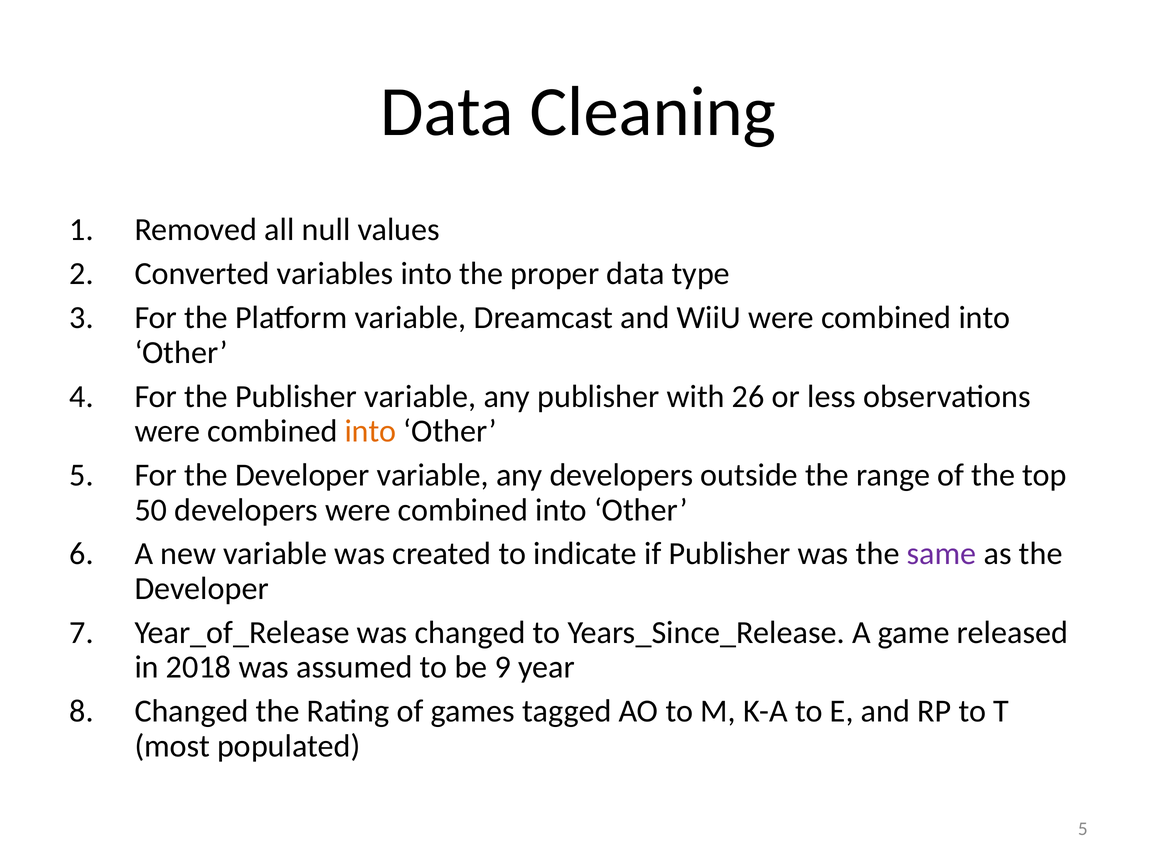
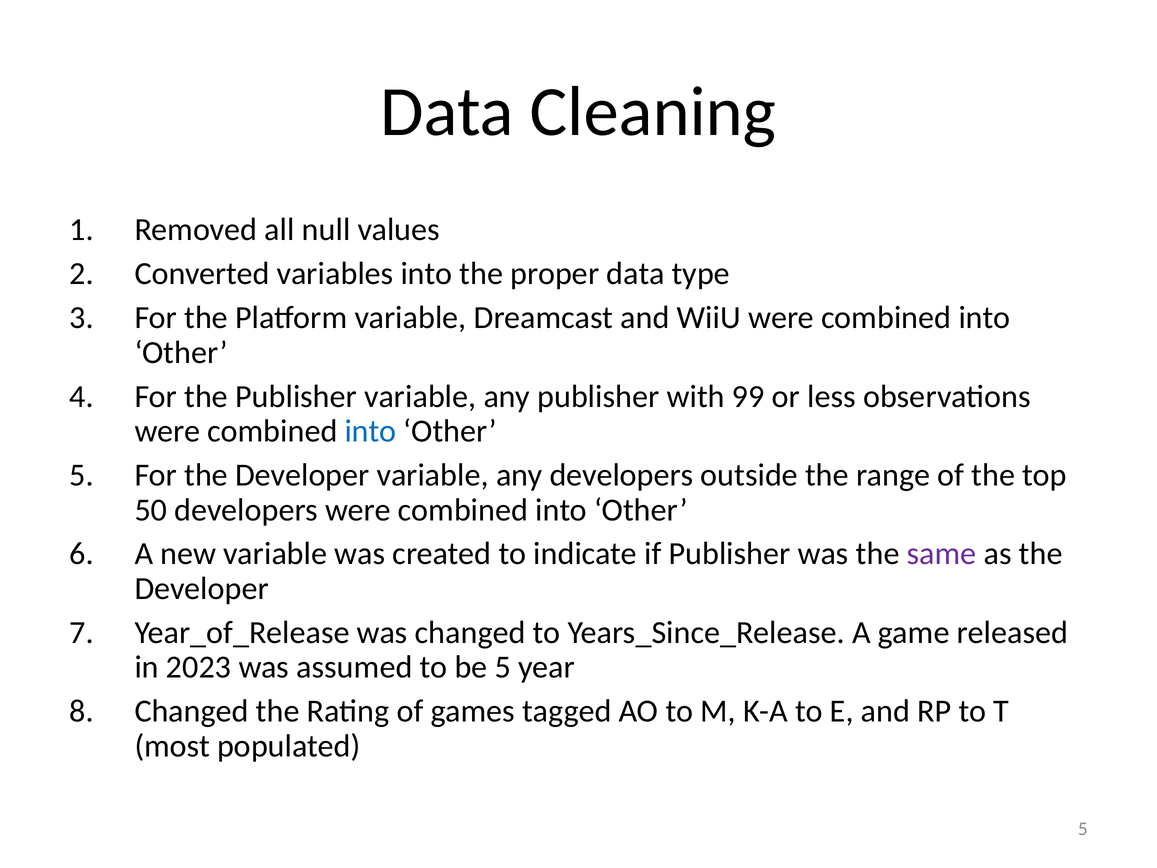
26: 26 -> 99 (748, 396)
into colour: orange -> blue (370, 431)
2018: 2018 -> 2023 (199, 667)
be 9: 9 -> 5 (503, 667)
